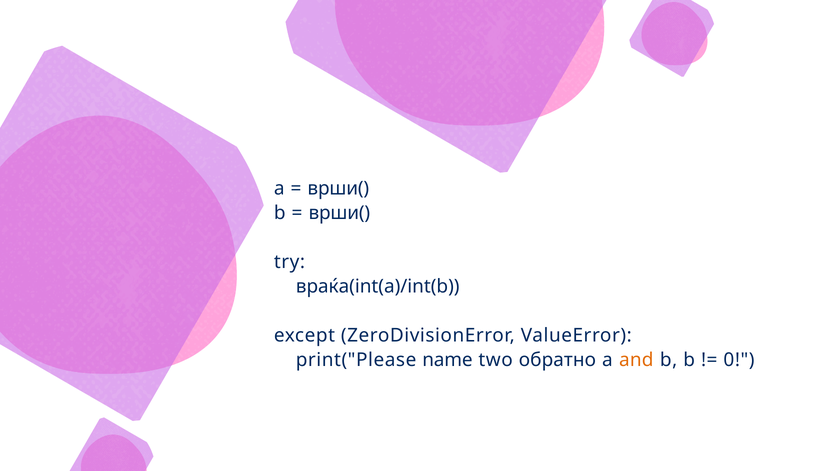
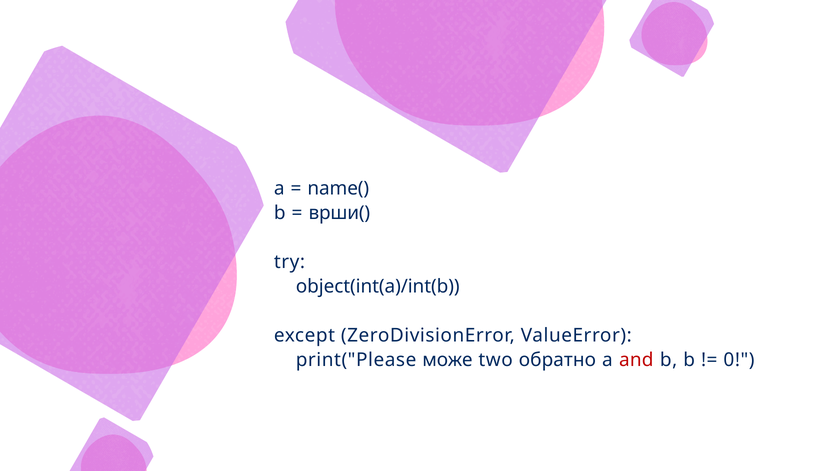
врши(: врши( -> name( (338, 188)
враќа(int(a)/int(b: враќа(int(a)/int(b -> object(int(a)/int(b (378, 286)
name: name -> може (447, 359)
and colour: orange -> red (636, 359)
